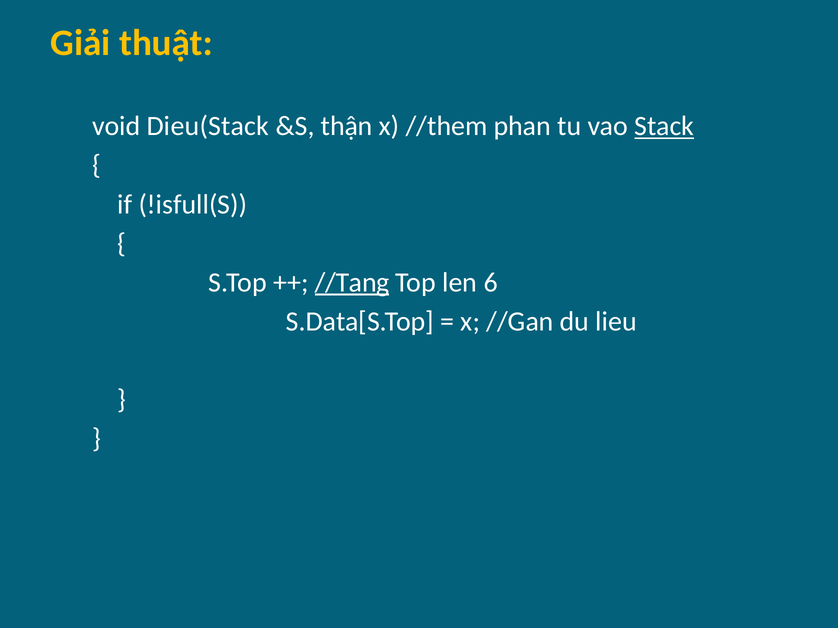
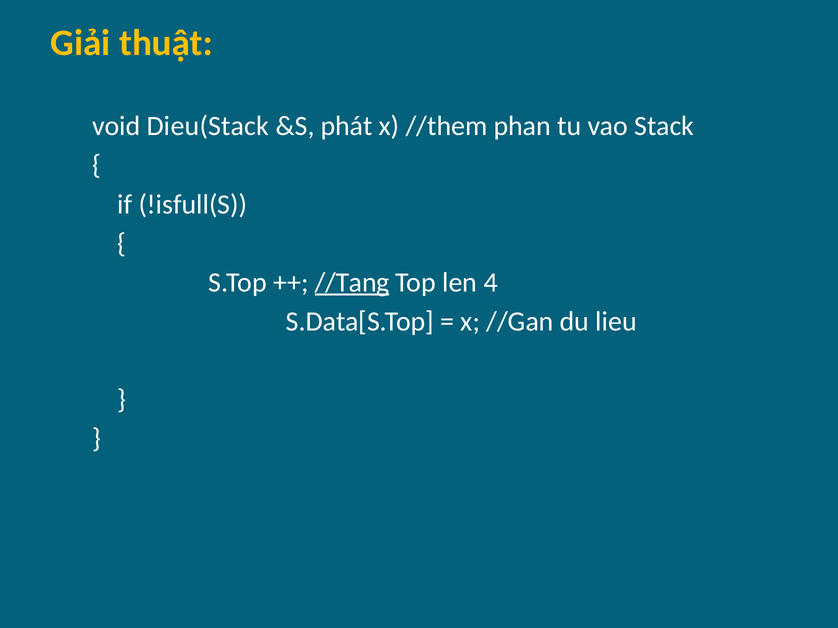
thận: thận -> phát (347, 126)
Stack underline: present -> none (664, 126)
6: 6 -> 4 (491, 283)
